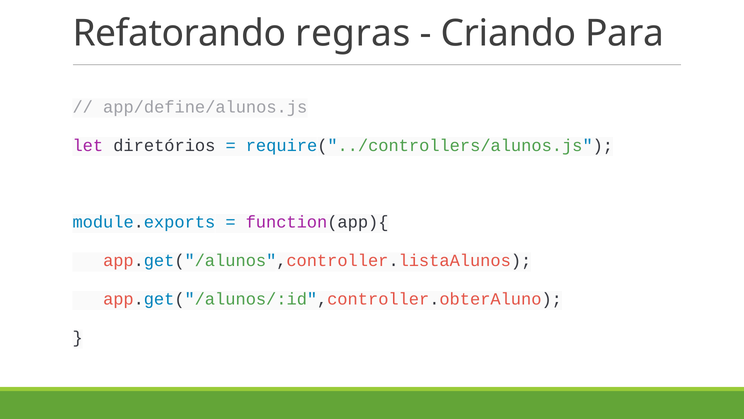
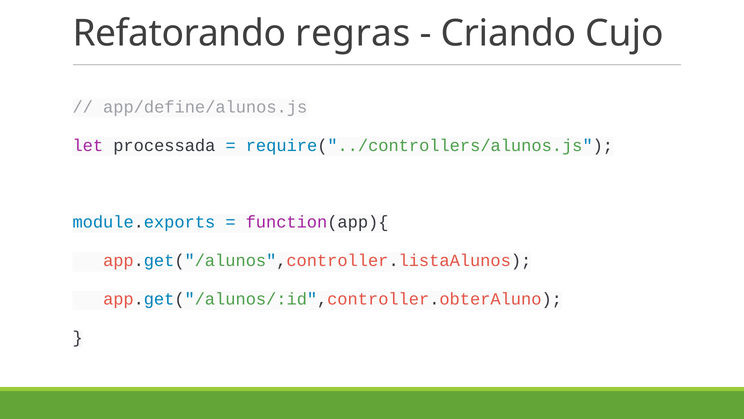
Para: Para -> Cujo (624, 34)
diretórios: diretórios -> processada (164, 145)
